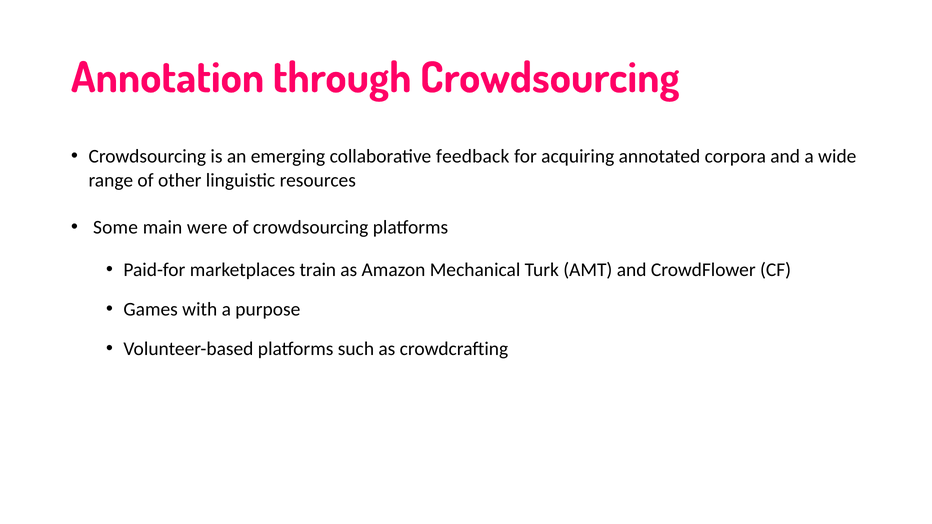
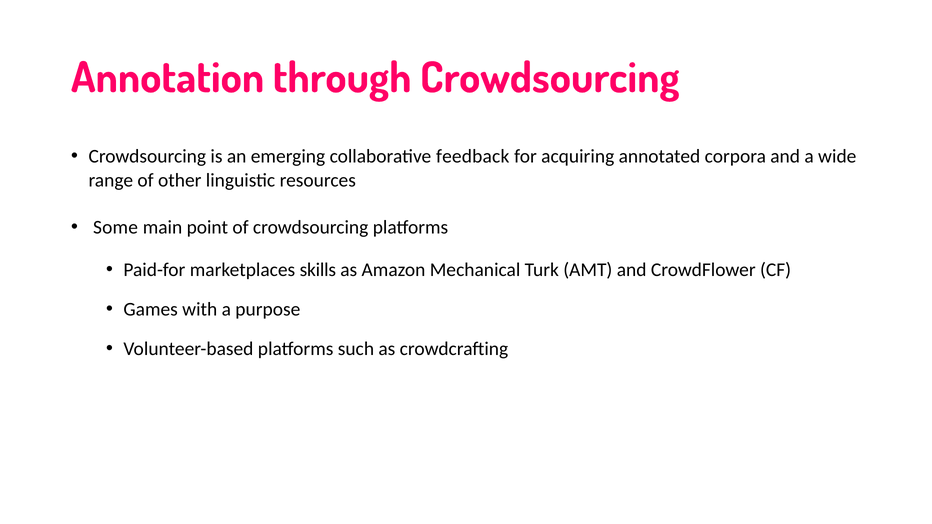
were: were -> point (207, 228)
train: train -> skills (318, 270)
